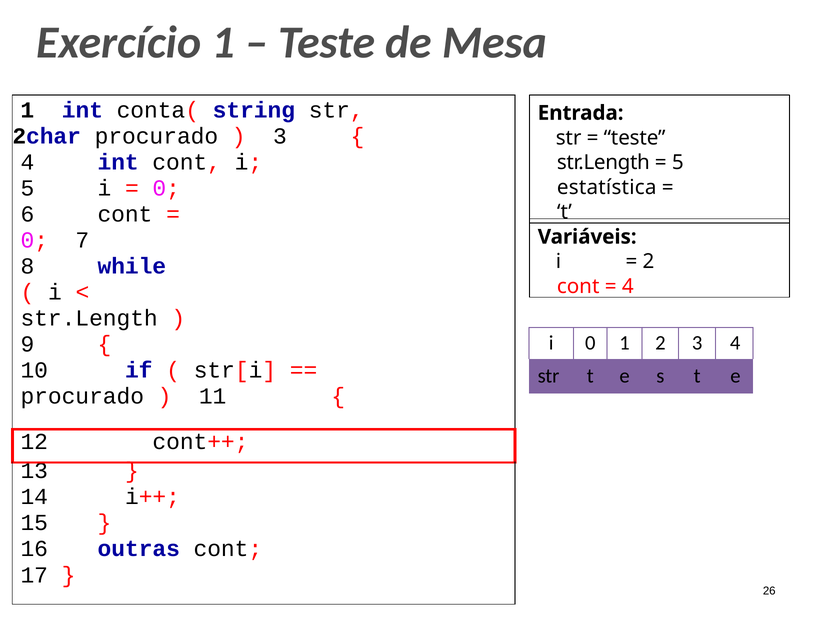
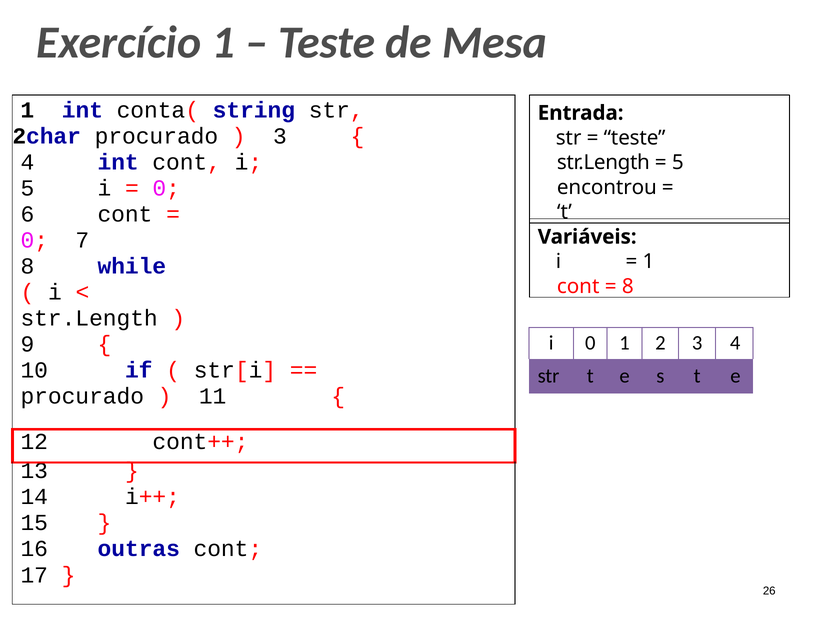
estatística: estatística -> encontrou (607, 187)
2: 2 -> 1 (649, 262)
4: 4 -> 8 (628, 286)
